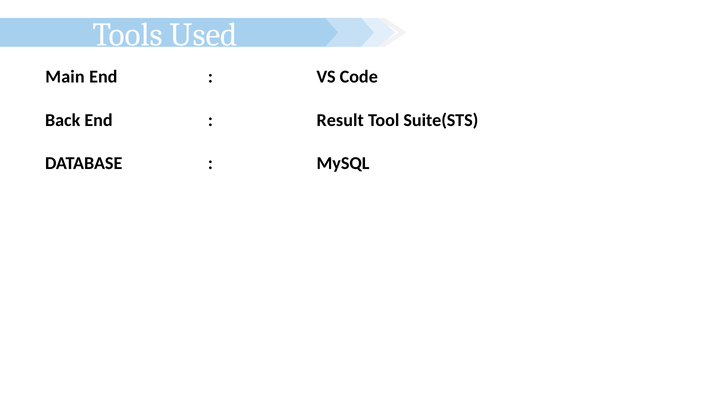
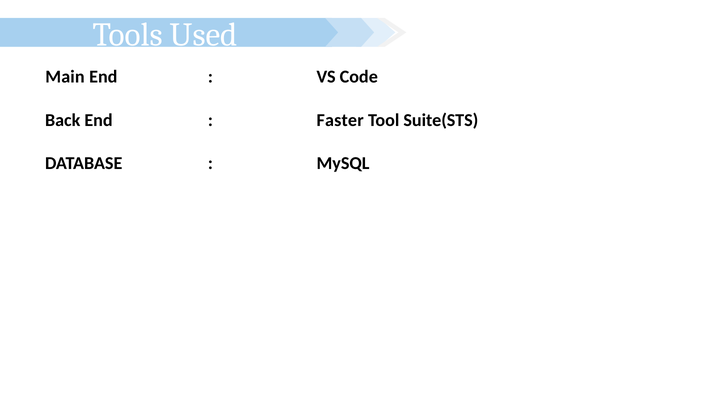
Result: Result -> Faster (340, 120)
